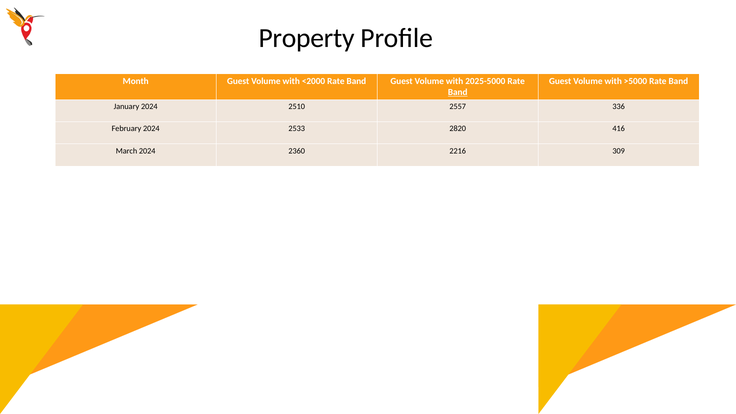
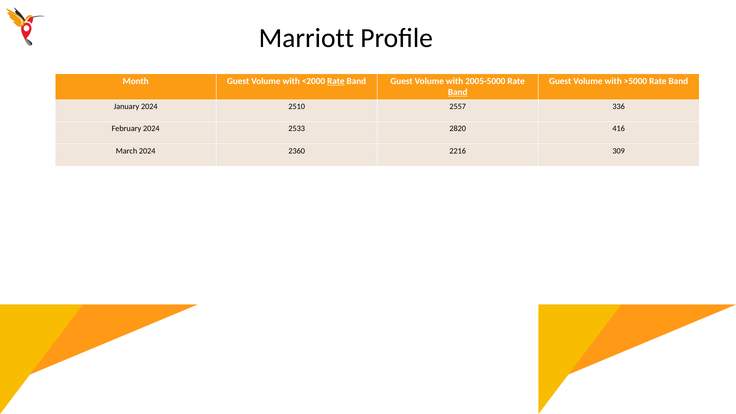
Property: Property -> Marriott (306, 38)
Rate underline: none -> present (336, 81)
2025-5000: 2025-5000 -> 2005-5000 (485, 81)
